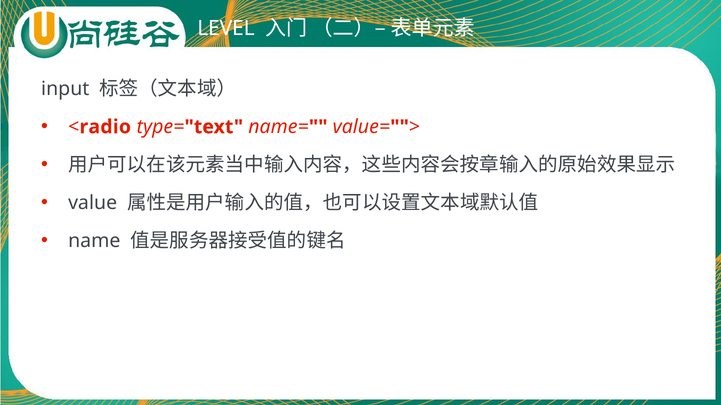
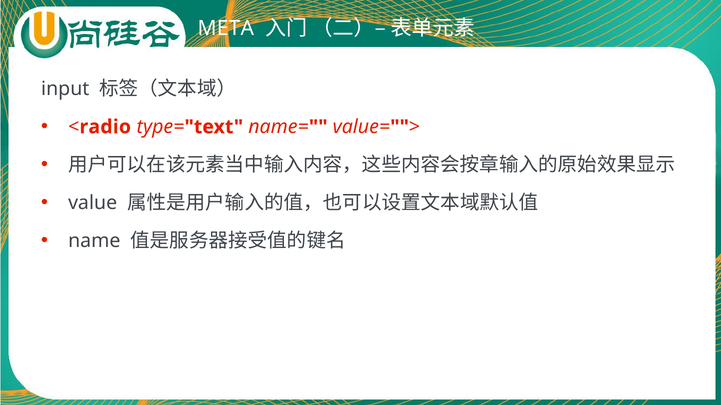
LEVEL: LEVEL -> META (226, 28)
